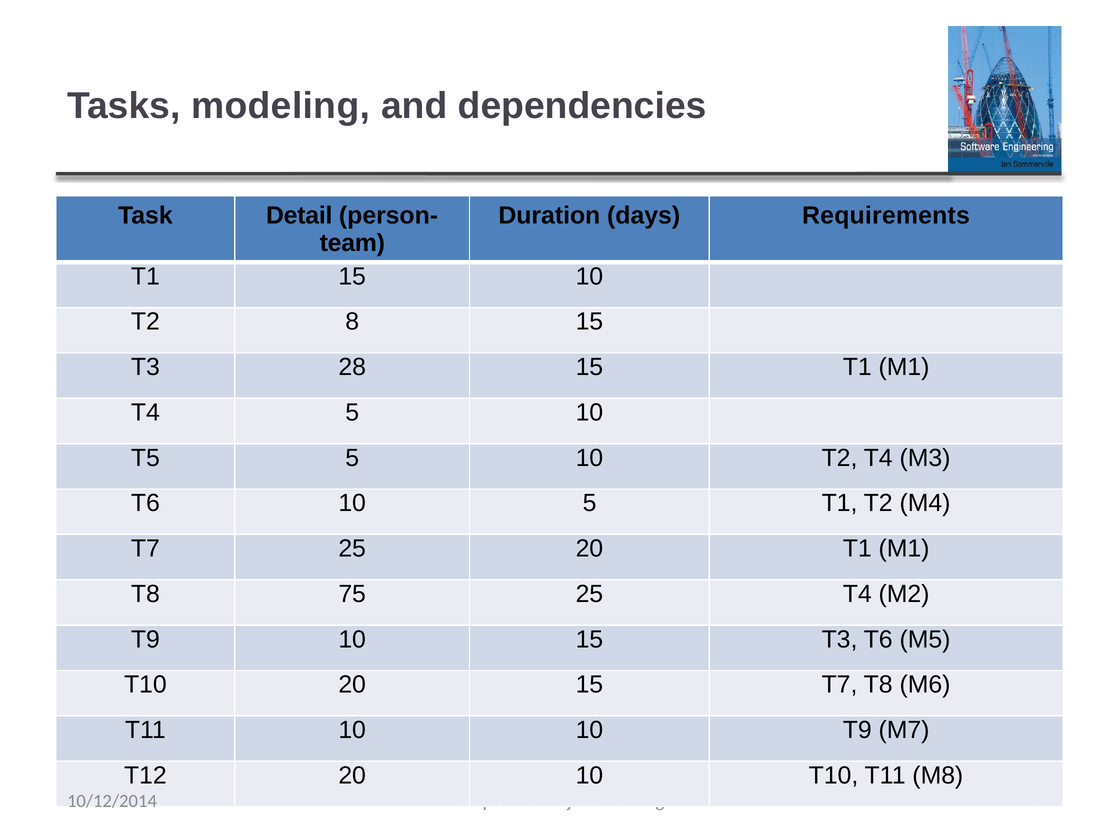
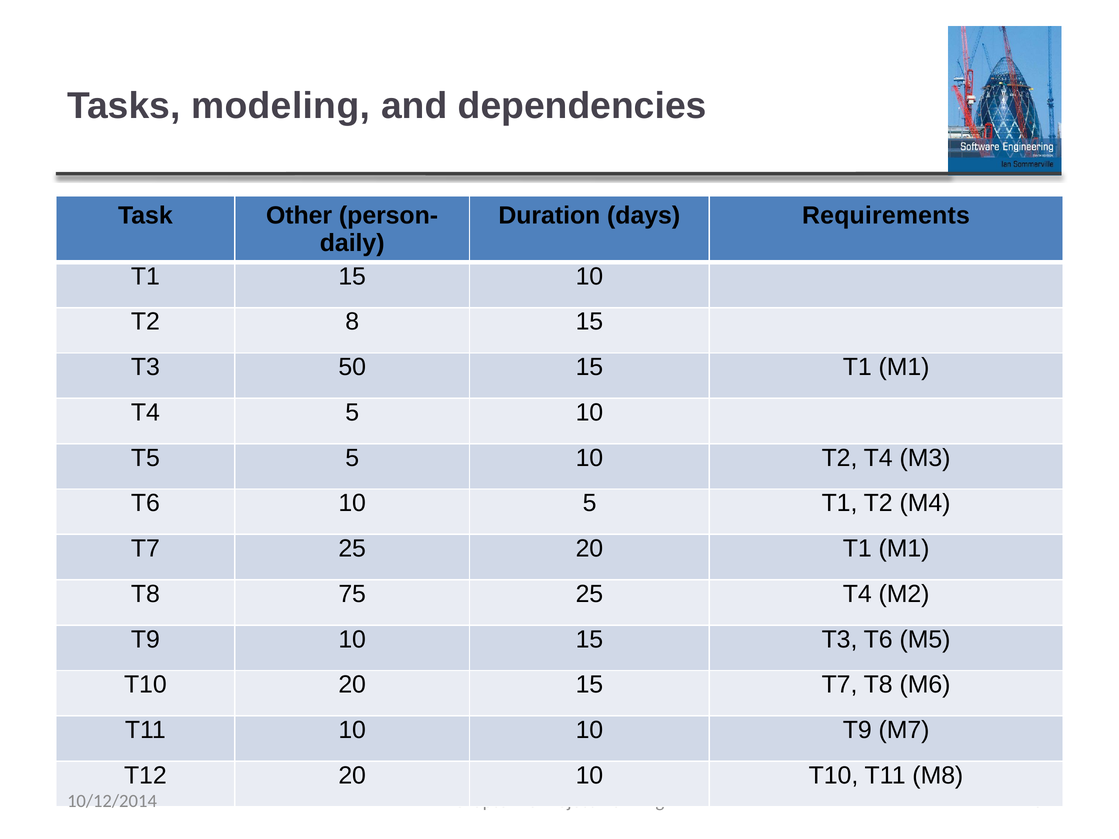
Detail: Detail -> Other (299, 216)
team: team -> daily (352, 243)
28: 28 -> 50 (352, 367)
